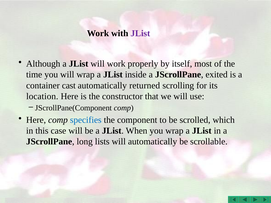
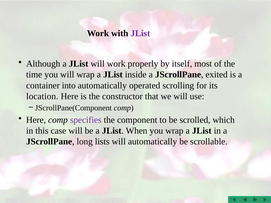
cast: cast -> into (69, 86)
returned: returned -> operated (145, 86)
specifies colour: blue -> purple (86, 120)
